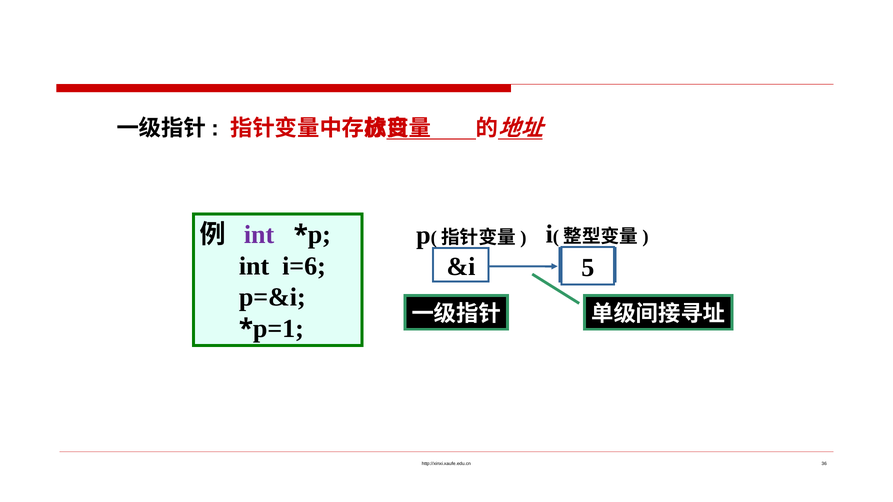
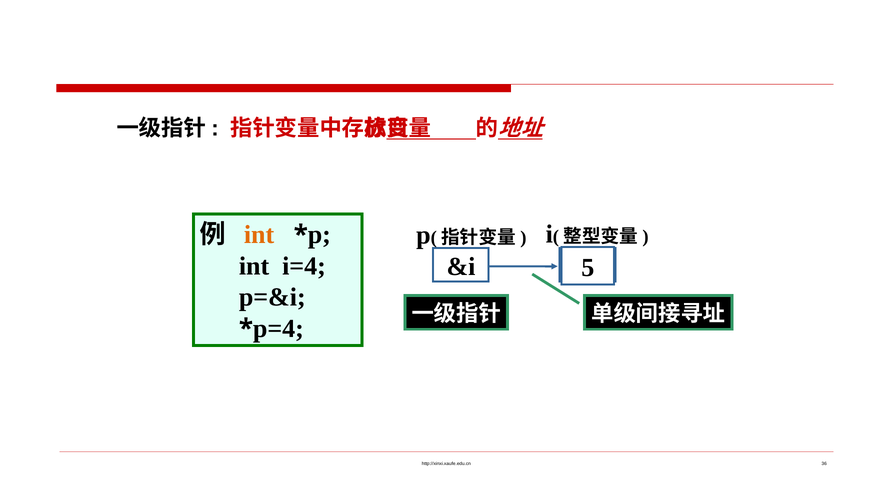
int colour: purple -> orange (259, 235)
i=6: i=6 -> i=4 (304, 266)
p=1: p=1 -> p=4 (278, 329)
